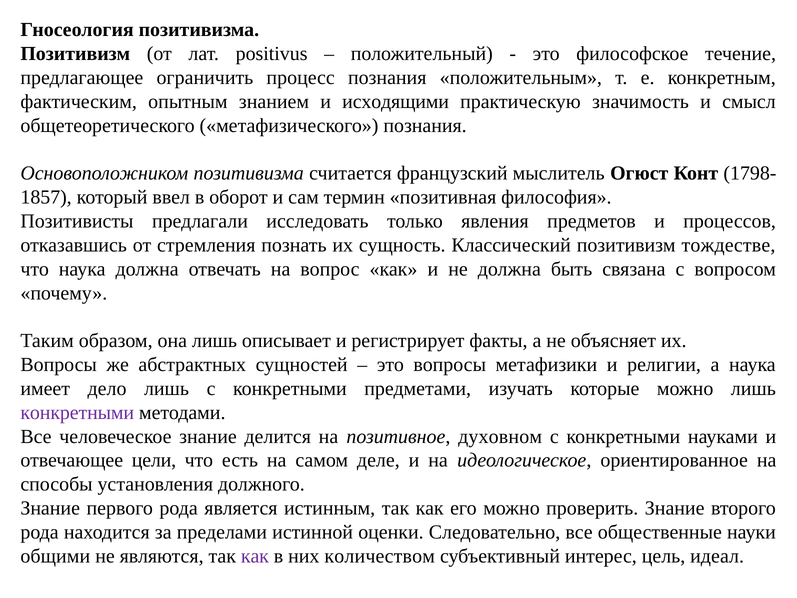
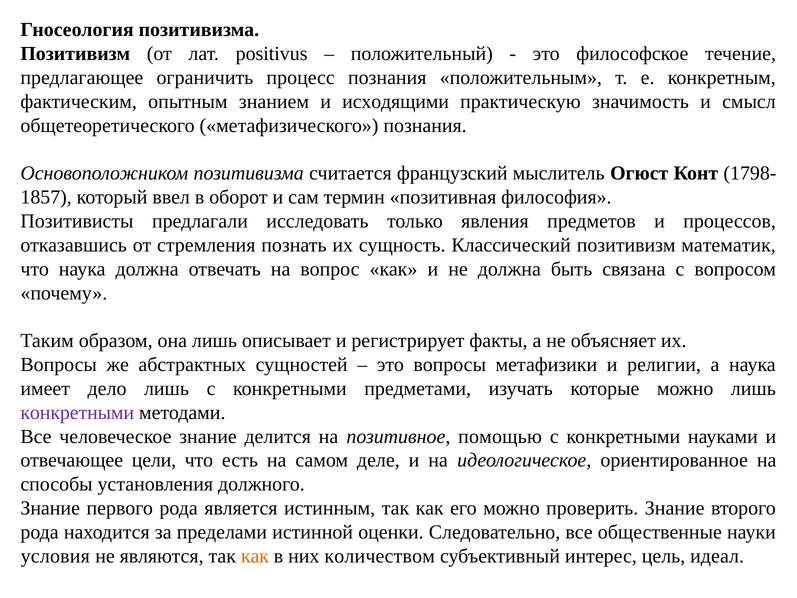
тождестве: тождестве -> математик (729, 245)
духовном: духовном -> помощью (500, 436)
общими: общими -> условия (55, 556)
как colour: purple -> orange (255, 556)
